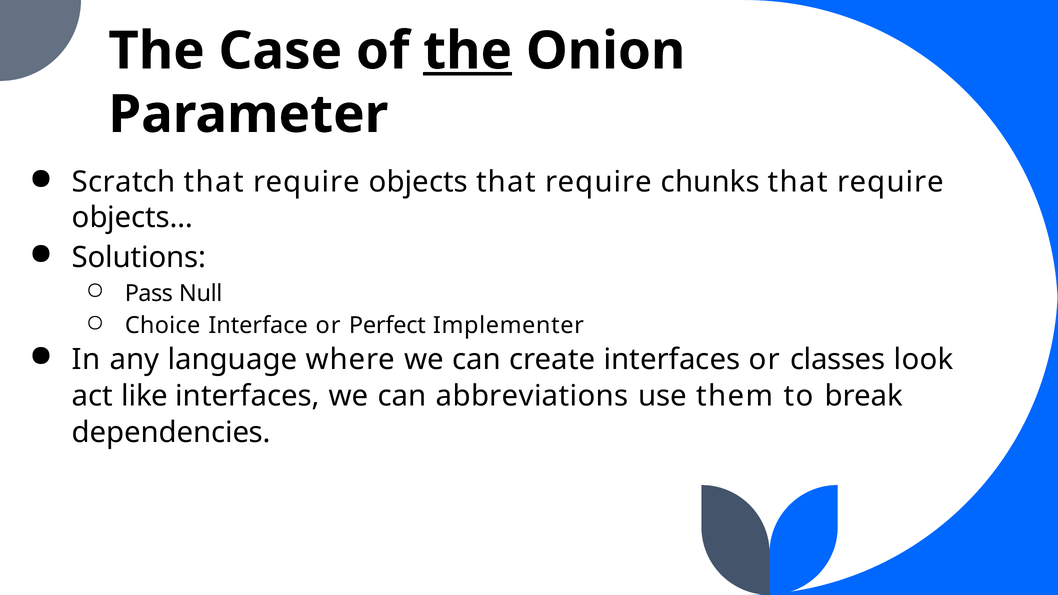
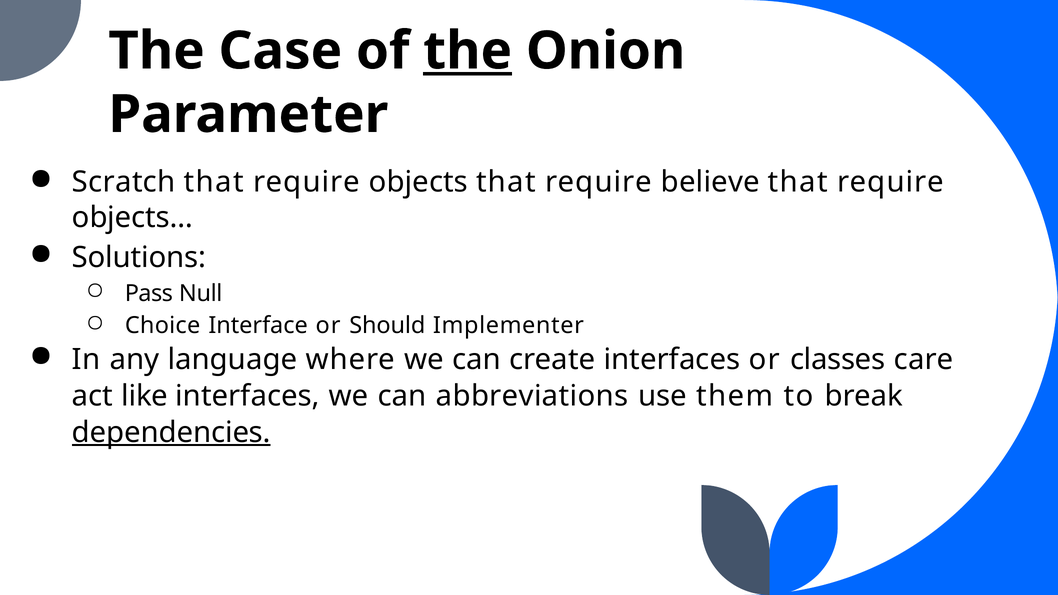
chunks: chunks -> believe (710, 182)
Perfect: Perfect -> Should (387, 326)
look: look -> care (924, 360)
dependencies underline: none -> present (171, 432)
